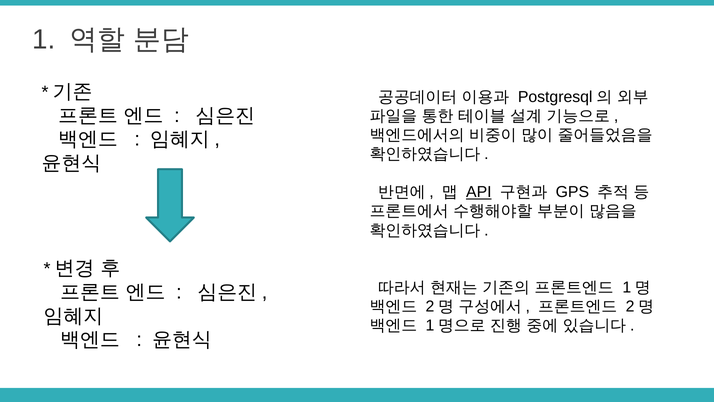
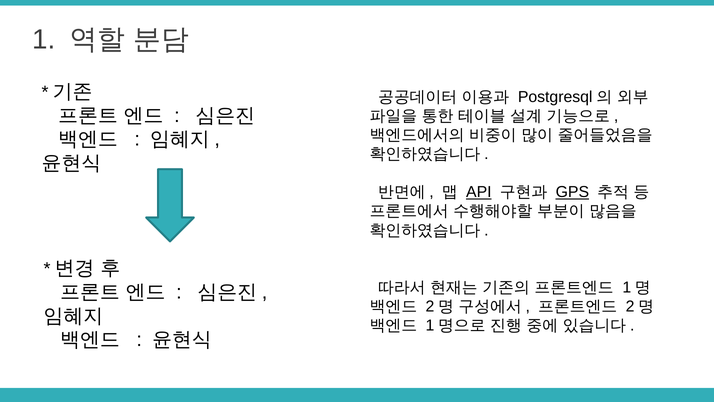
GPS underline: none -> present (572, 192)
